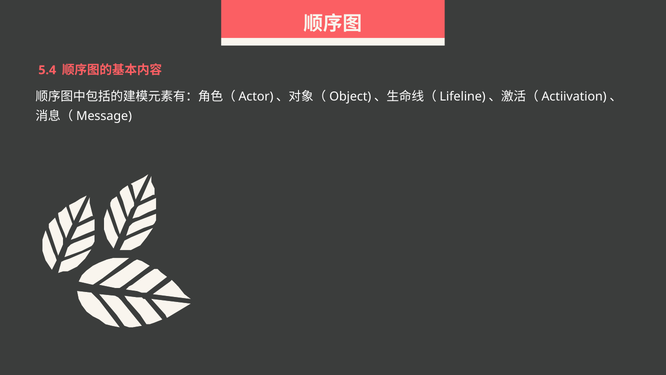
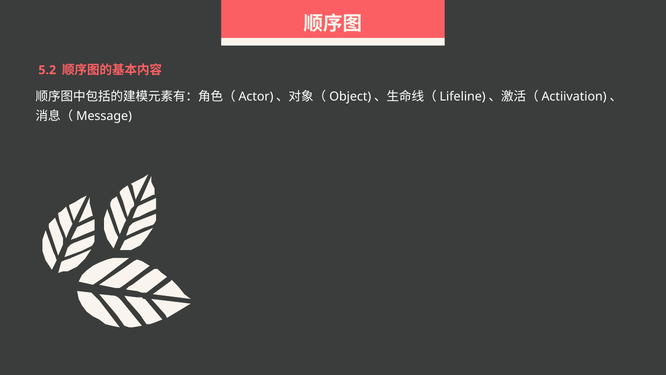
5.4: 5.4 -> 5.2 (47, 70)
